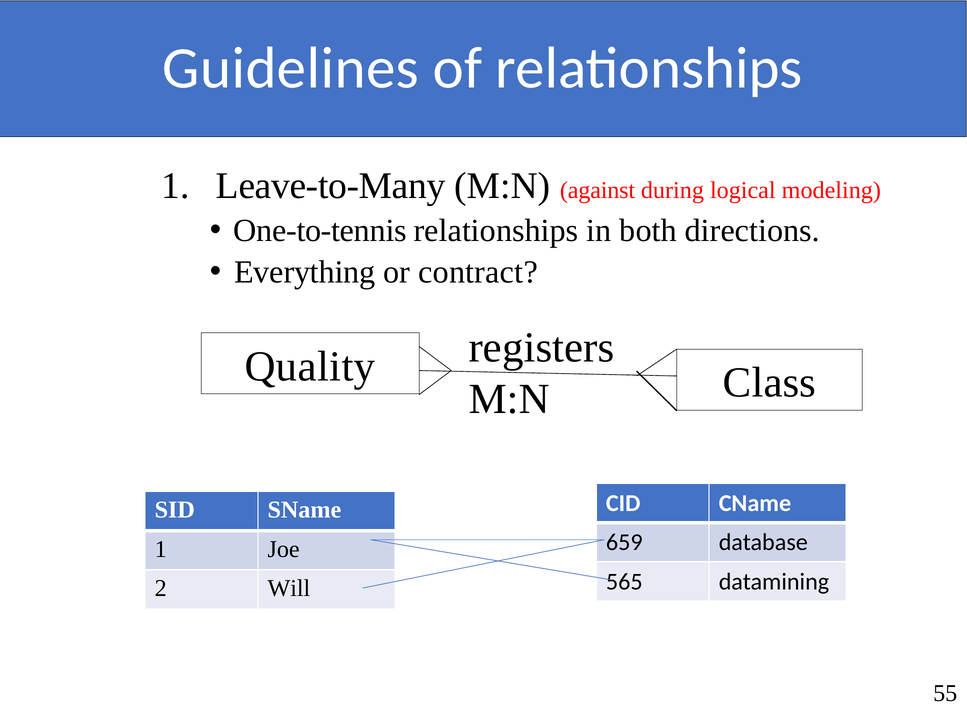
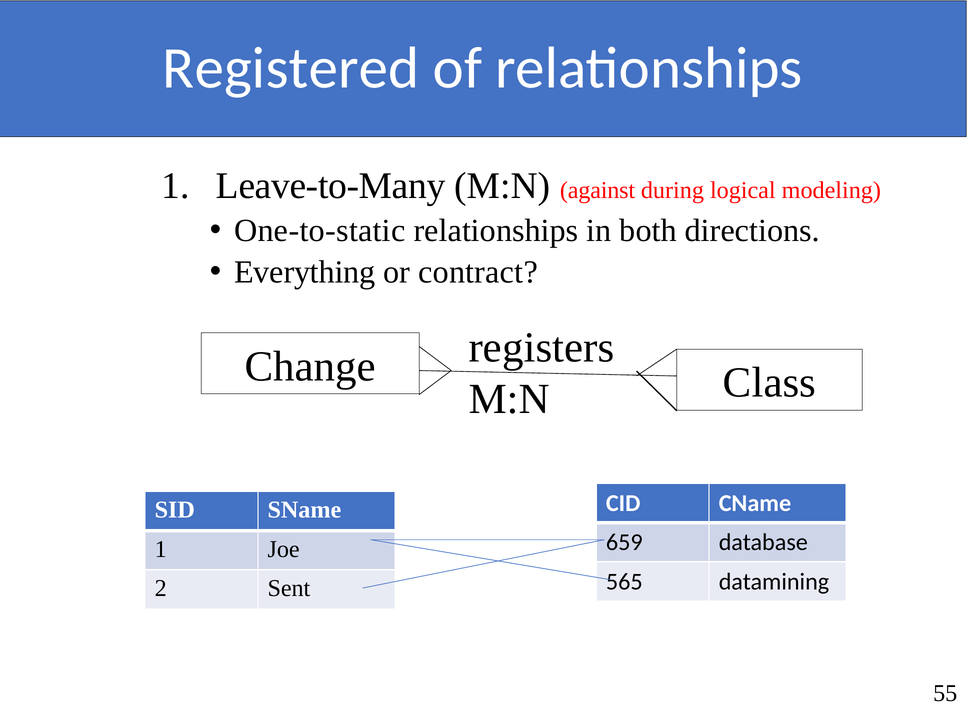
Guidelines: Guidelines -> Registered (291, 68)
One-to-tennis: One-to-tennis -> One-to-static (320, 230)
Quality: Quality -> Change (310, 367)
Will: Will -> Sent (289, 588)
